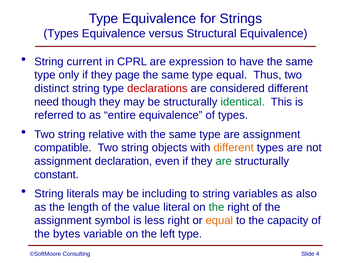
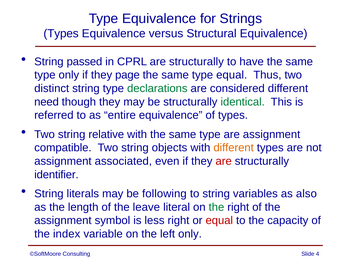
current: current -> passed (84, 62)
CPRL are expression: expression -> structurally (196, 62)
declarations colour: red -> green (157, 89)
declaration: declaration -> associated (123, 161)
are colour: green -> red (224, 161)
constant: constant -> identifier (56, 175)
including: including -> following (164, 194)
value: value -> leave (146, 207)
equal colour: orange -> red (219, 221)
bytes: bytes -> index (67, 234)
left type: type -> only (190, 234)
